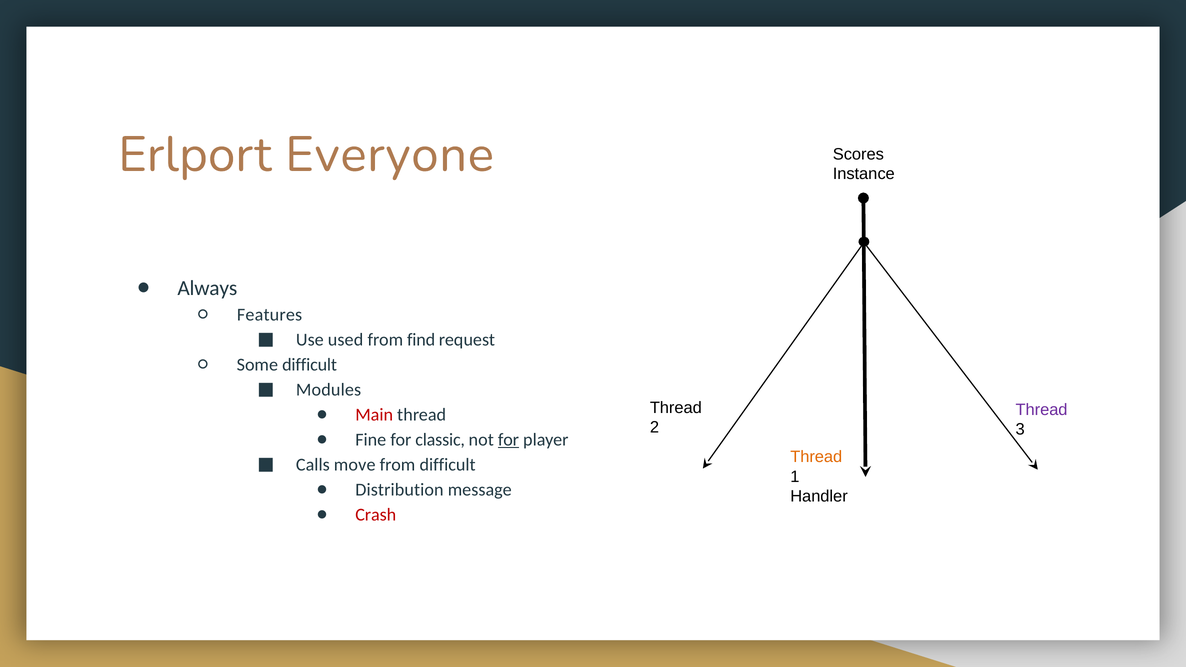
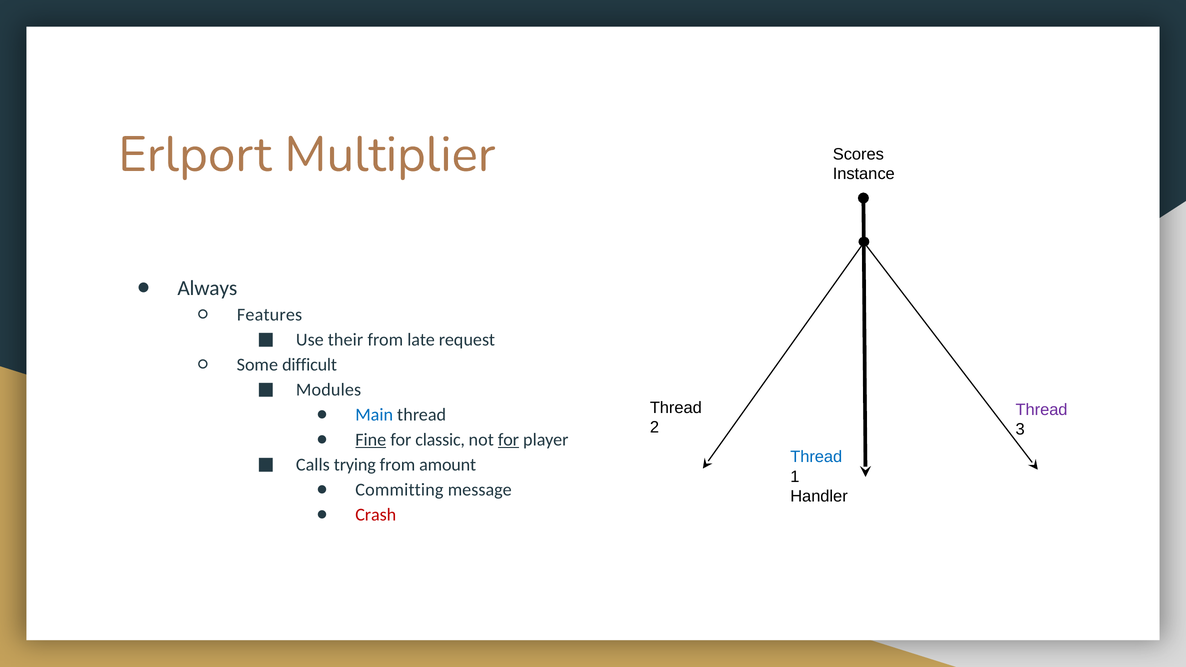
Everyone: Everyone -> Multiplier (390, 155)
used: used -> their (346, 340)
find: find -> late (421, 340)
Main colour: red -> blue (374, 415)
Fine underline: none -> present (371, 440)
Thread colour: orange -> blue (816, 457)
move: move -> trying (355, 465)
from difficult: difficult -> amount (448, 465)
Distribution: Distribution -> Committing (399, 490)
